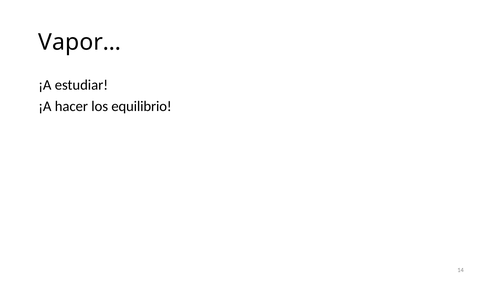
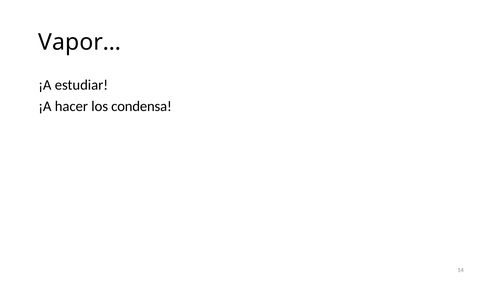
equilibrio: equilibrio -> condensa (142, 106)
